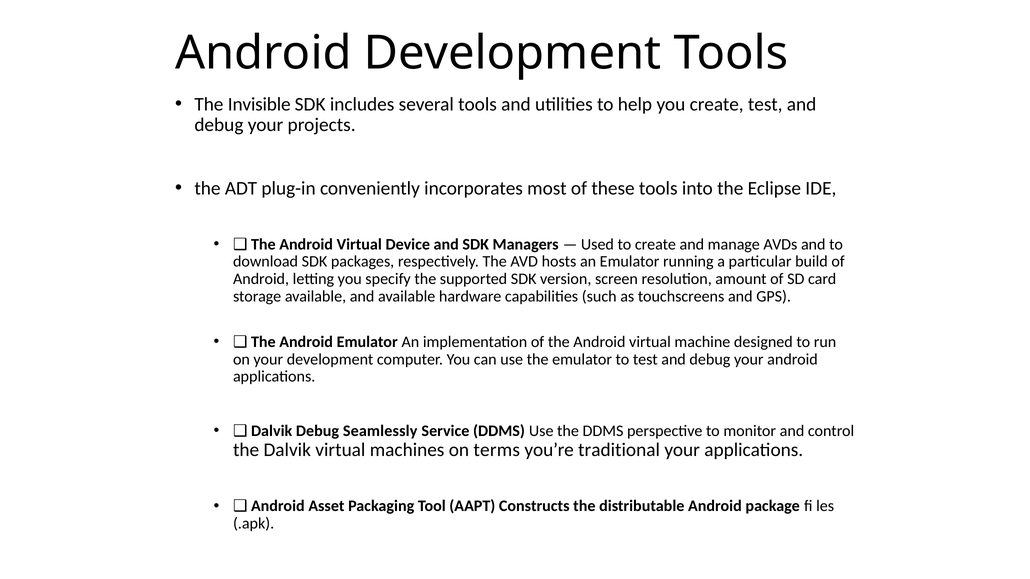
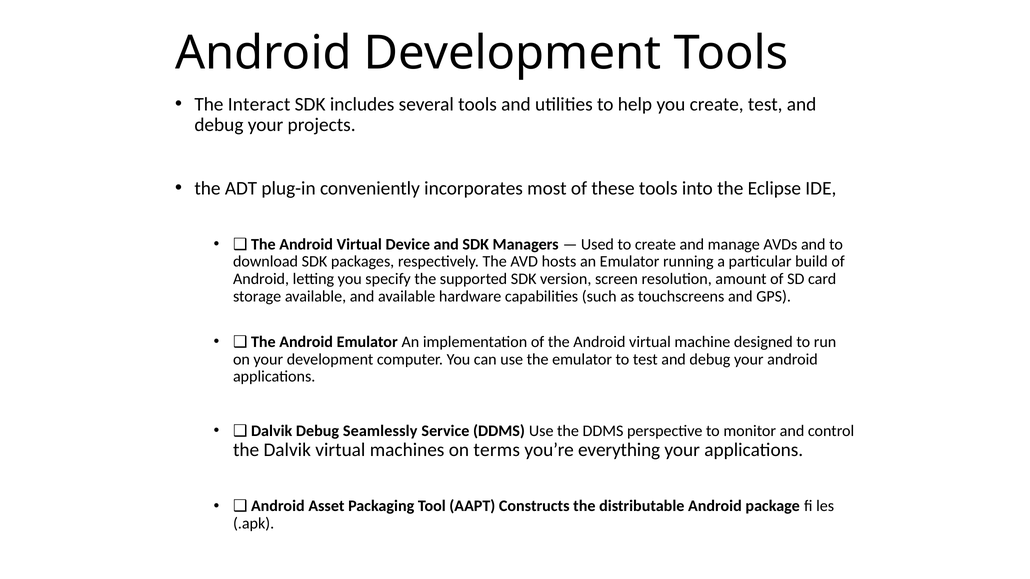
Invisible: Invisible -> Interact (259, 104)
traditional: traditional -> everything (619, 450)
